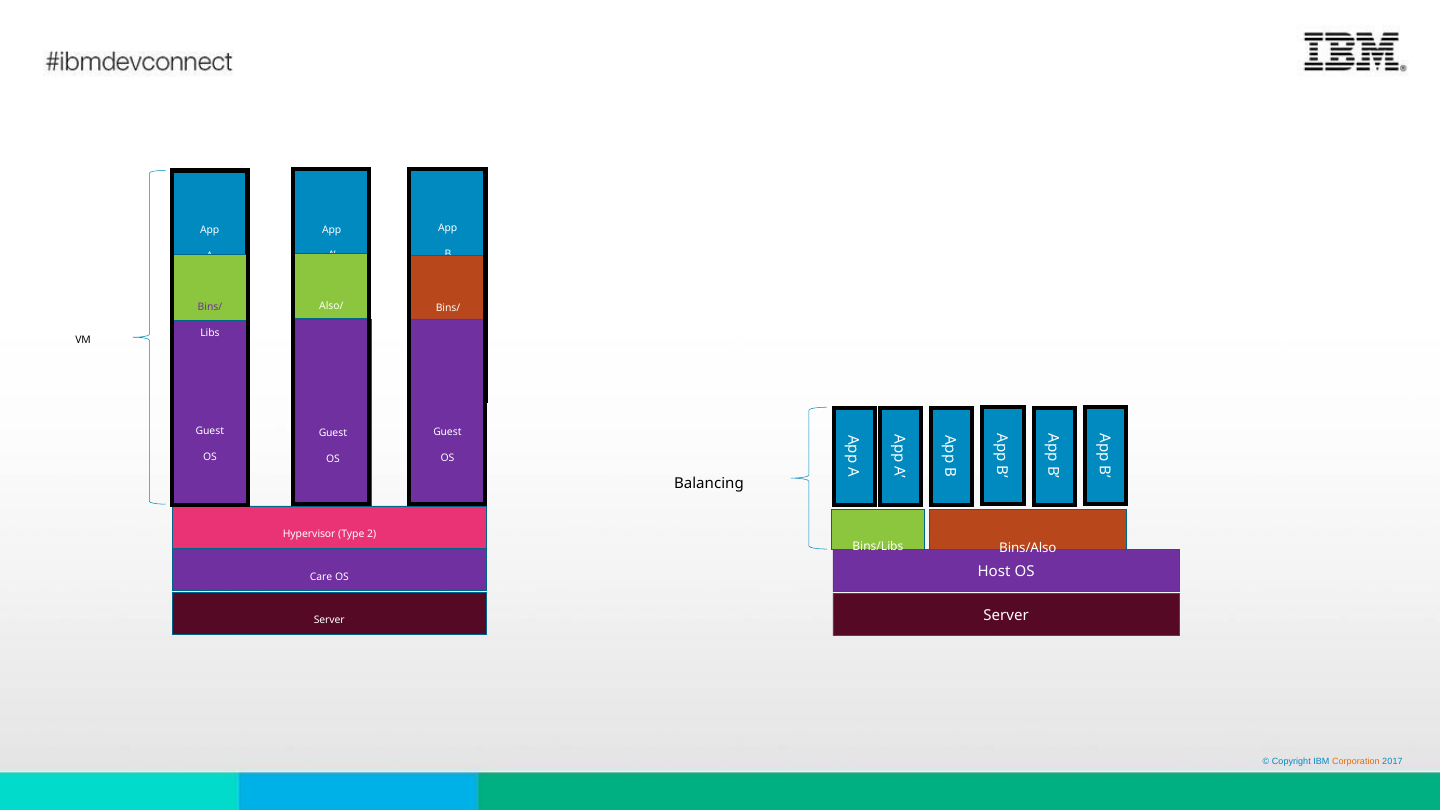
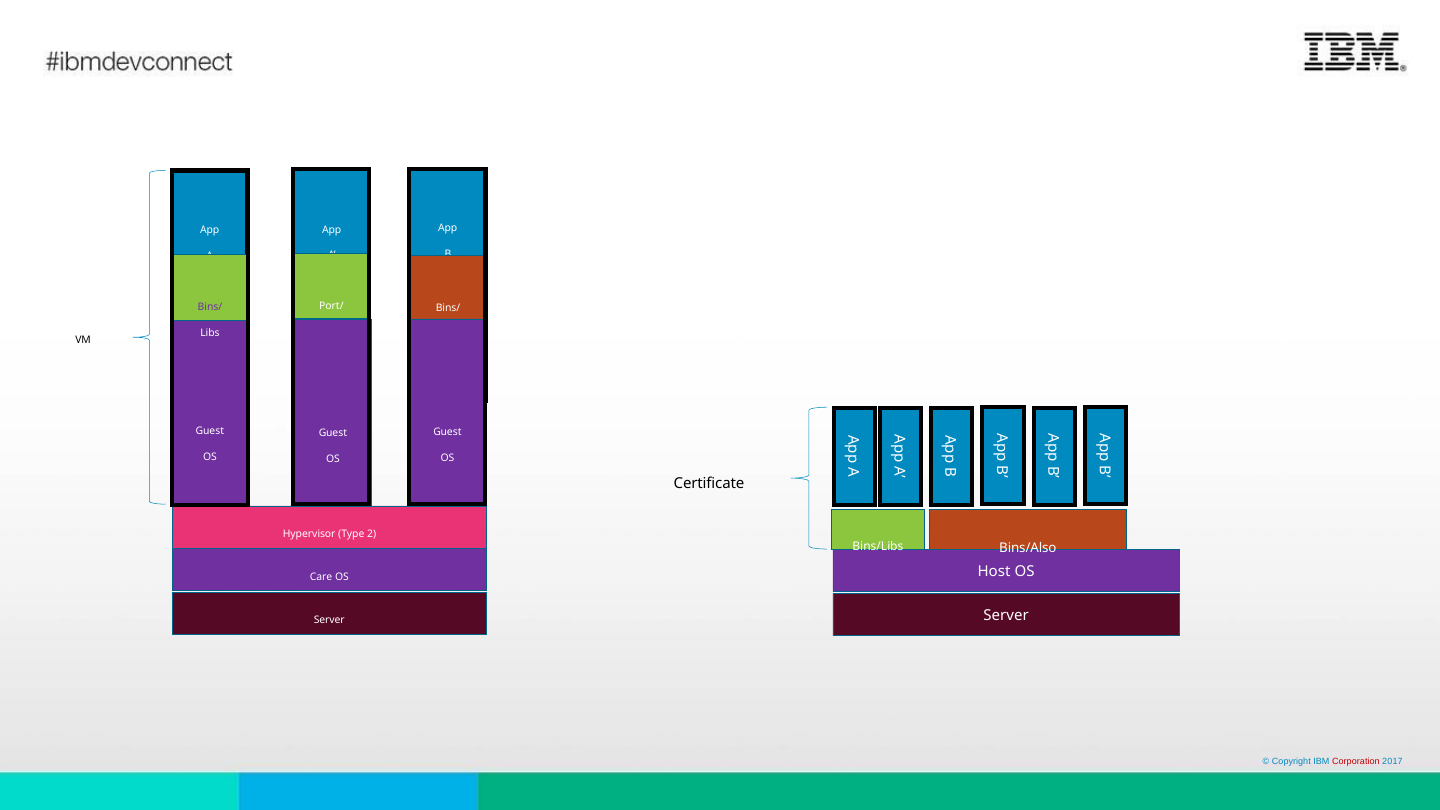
Also/: Also/ -> Port/ (331, 306)
Balancing: Balancing -> Certificate (709, 483)
Corporation colour: orange -> red (1356, 761)
